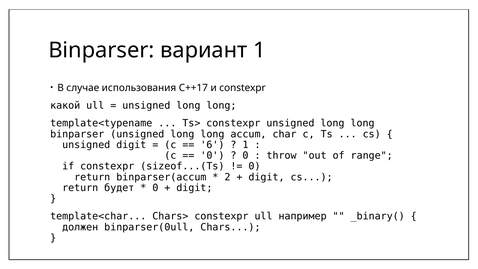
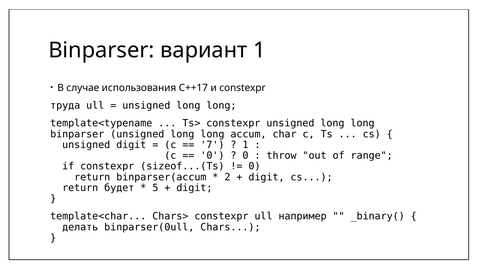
какой: какой -> труда (65, 106)
6: 6 -> 7 (212, 145)
0: 0 -> 5 (155, 188)
должен: должен -> делать (80, 227)
